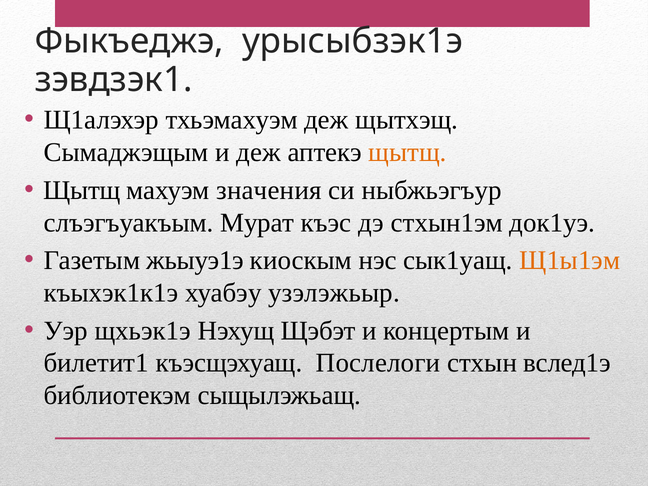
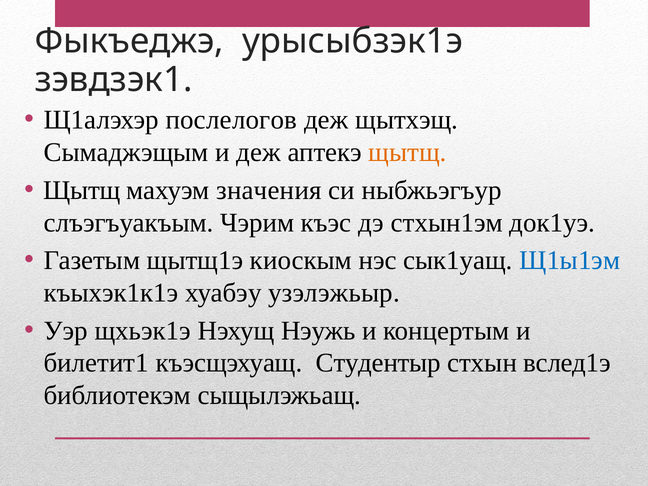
тхьэмахуэм: тхьэмахуэм -> послелогов (231, 120)
Мурат: Мурат -> Чэрим (257, 223)
жьыуэ1э: жьыуэ1э -> щытщ1э (195, 260)
Щ1ы1эм colour: orange -> blue (570, 260)
Щэбэт: Щэбэт -> Нэужь (318, 331)
Послелоги: Послелоги -> Студентыр (378, 363)
